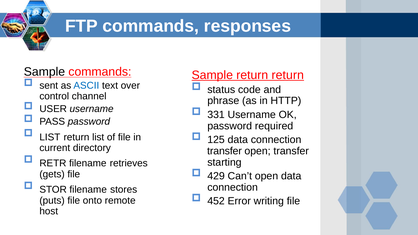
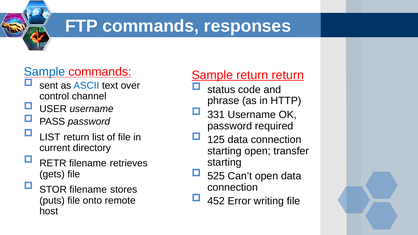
Sample colour: black -> blue (44, 72)
transfer: transfer -> starting (224, 151)
429: 429 -> 525 (216, 176)
